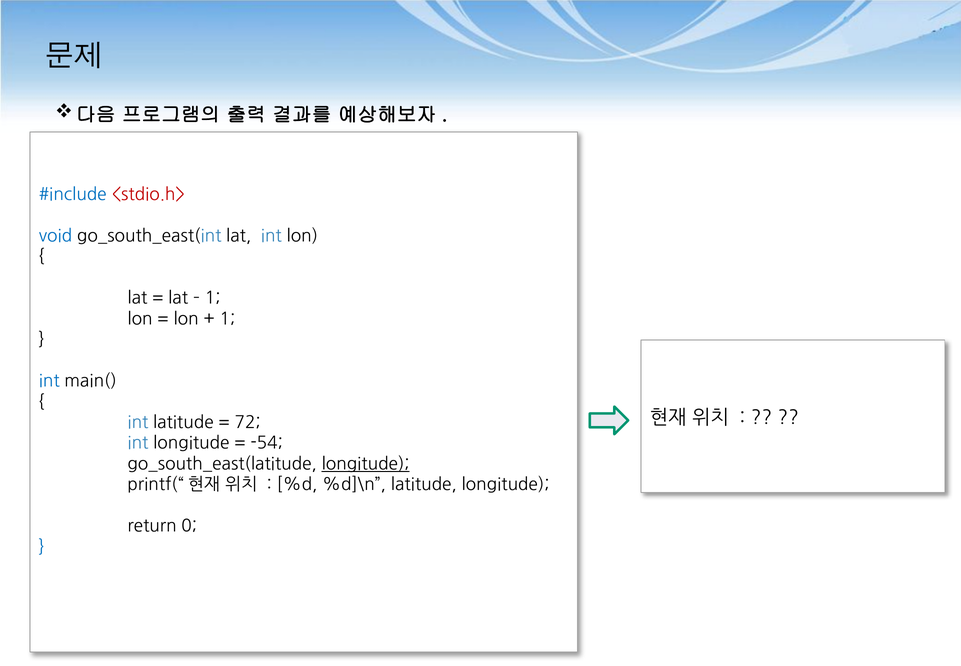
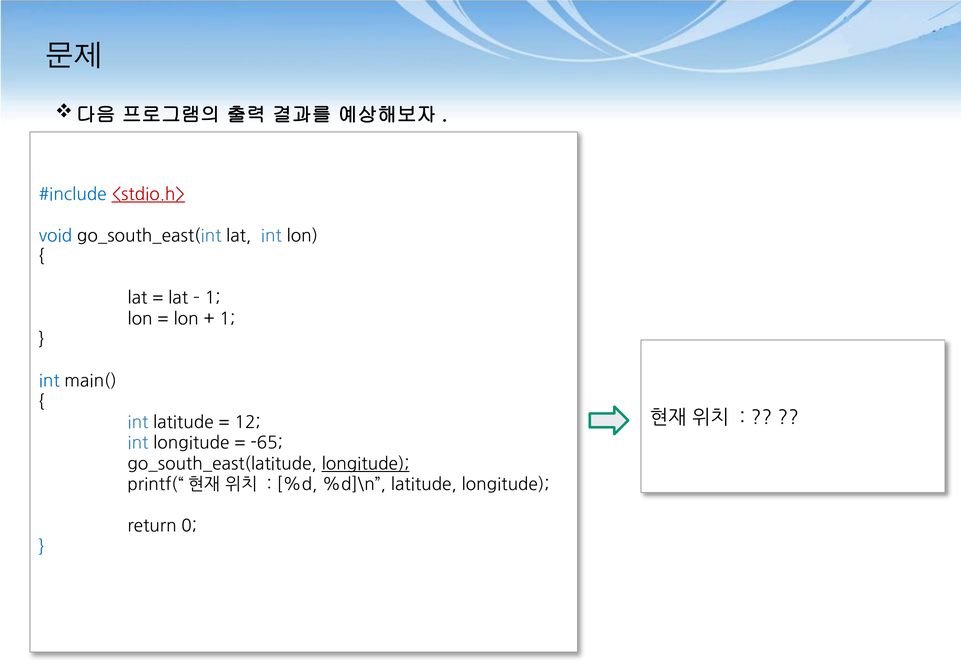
<stdio.h> underline: none -> present (148, 194)
72: 72 -> 12 (248, 422)
-54: -54 -> -65 (267, 443)
